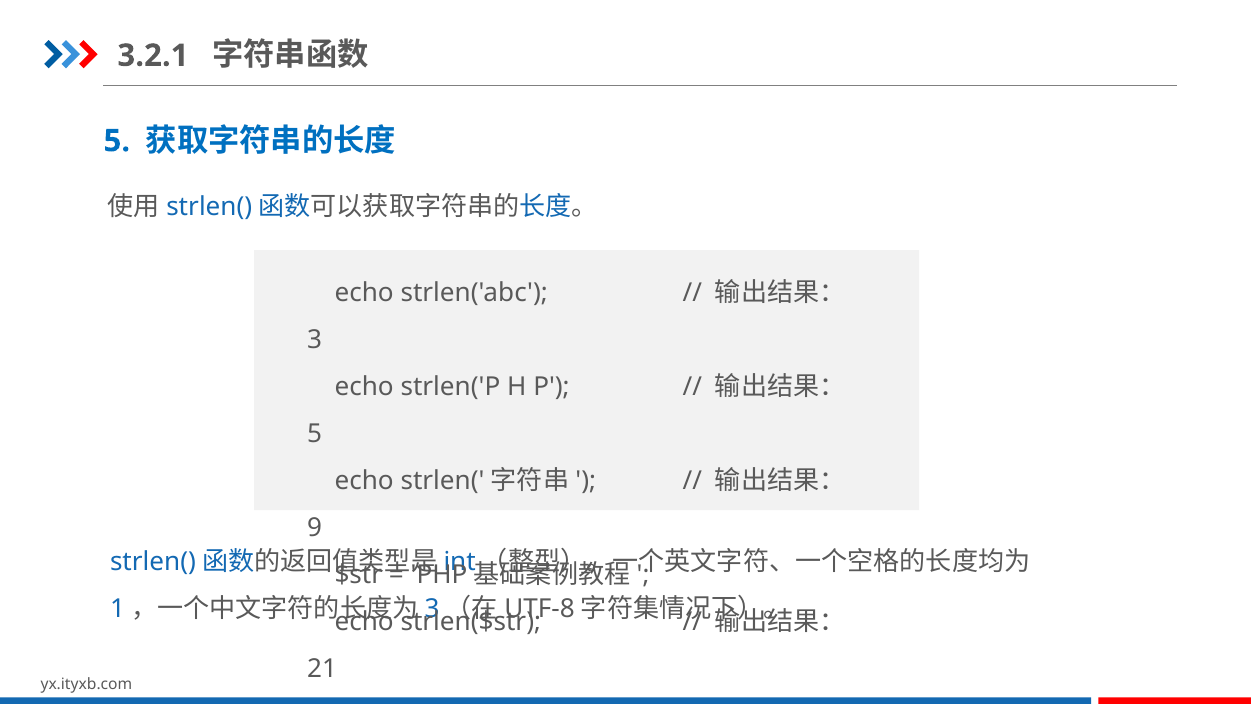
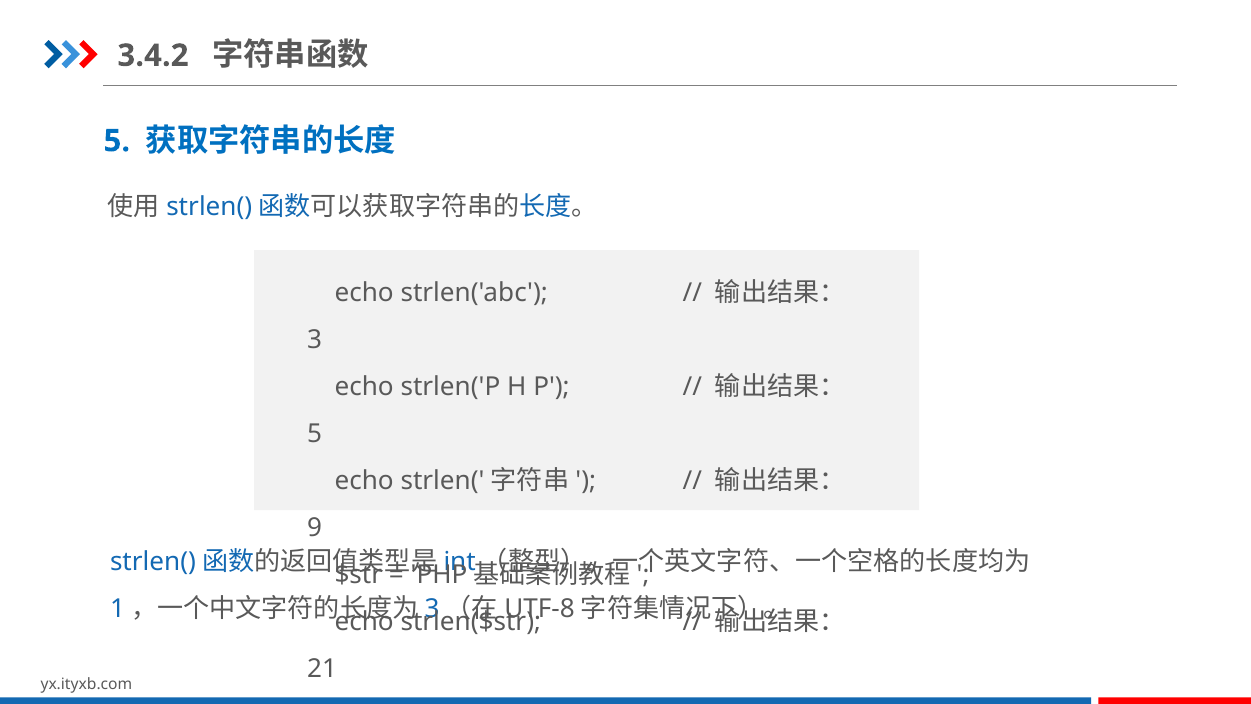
3.2.1: 3.2.1 -> 3.4.2 (153, 56)
